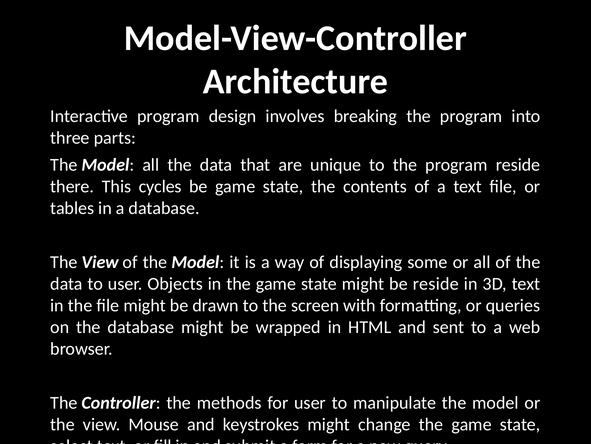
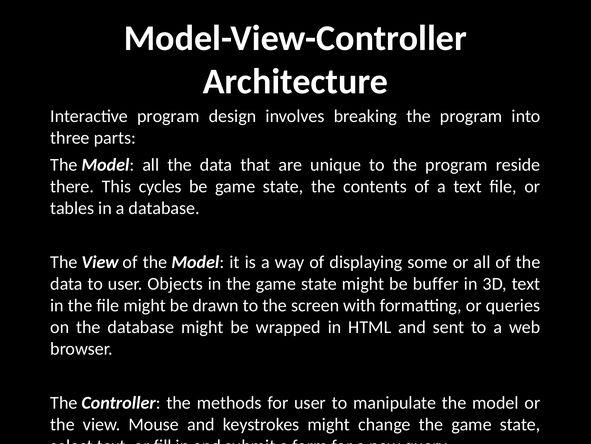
be reside: reside -> buffer (436, 283)
